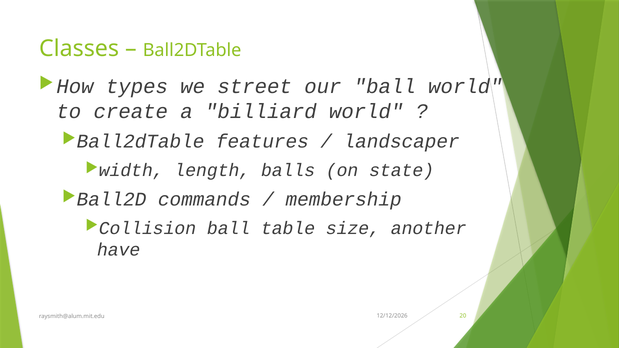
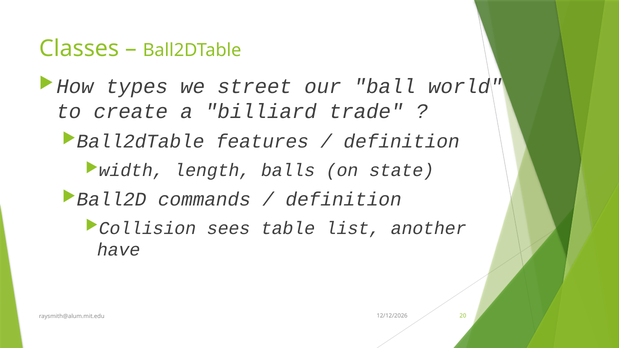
billiard world: world -> trade (366, 111)
landscaper: landscaper -> definition (402, 142)
membership: membership -> definition (344, 199)
ball: ball -> sees (229, 228)
size: size -> list (353, 228)
